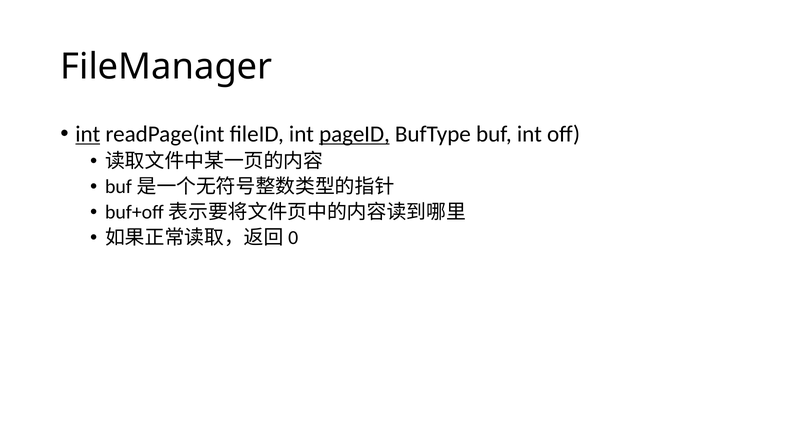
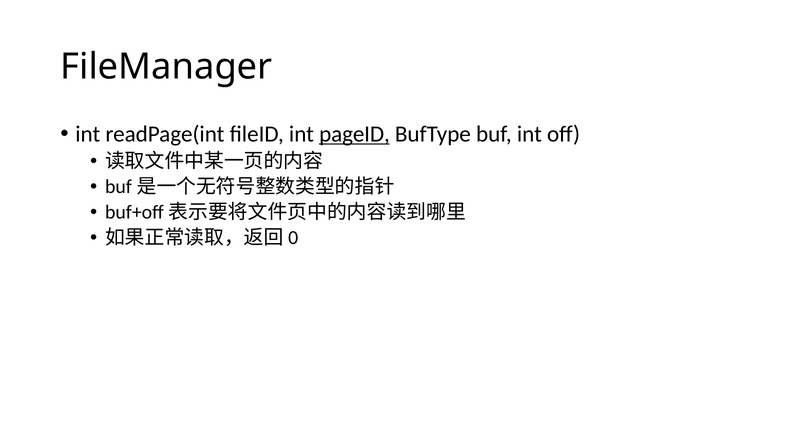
int underline: present -> none (88, 134)
